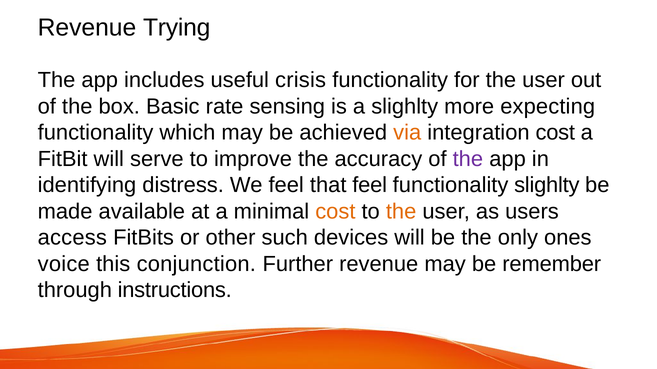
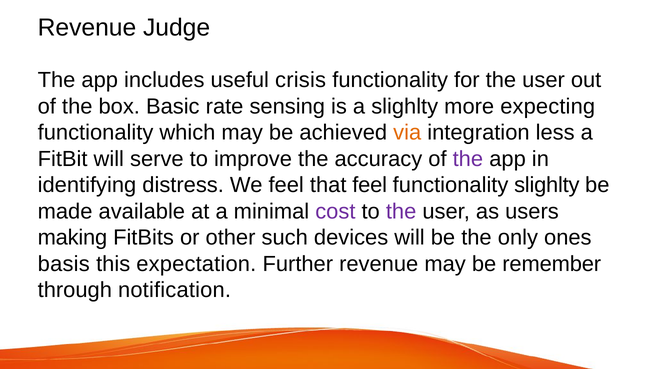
Trying: Trying -> Judge (177, 28)
integration cost: cost -> less (555, 133)
cost colour: orange -> purple (335, 212)
the colour: orange -> purple (401, 212)
access: access -> making (72, 238)
voice: voice -> basis (64, 264)
conjunction: conjunction -> expectation (196, 264)
instructions: instructions -> notification (175, 291)
